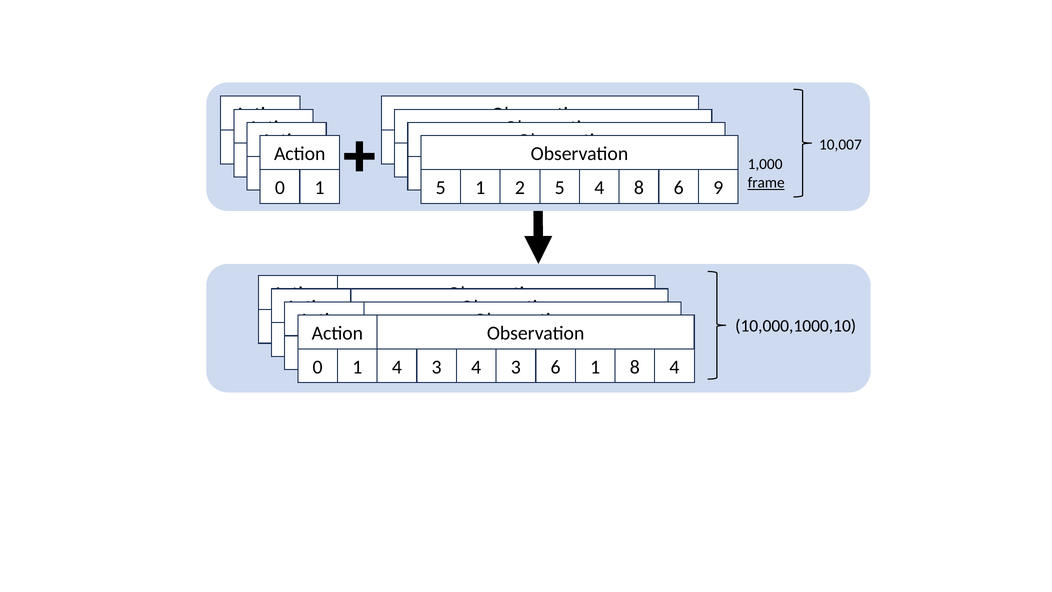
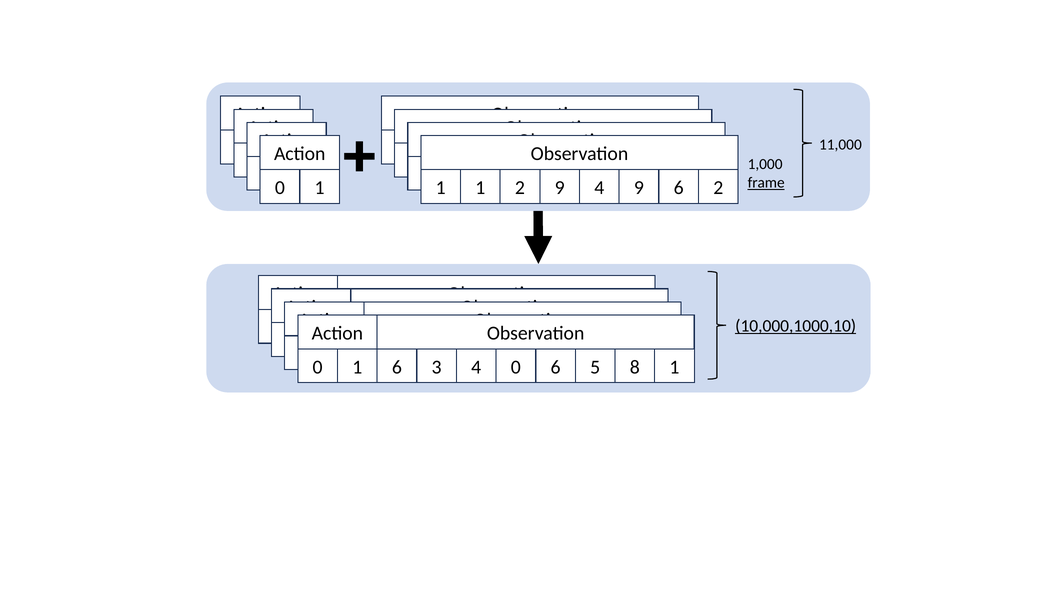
10,007: 10,007 -> 11,000 (840, 145)
0 1 5: 5 -> 1 (441, 188)
2 5: 5 -> 9 (560, 188)
4 8: 8 -> 9 (639, 188)
6 9: 9 -> 2 (718, 188)
10,000,1000,10 underline: none -> present (796, 326)
1 4: 4 -> 6 (397, 367)
3 4 3: 3 -> 0 (516, 367)
6 1: 1 -> 5 (595, 367)
8 4: 4 -> 1 (674, 367)
